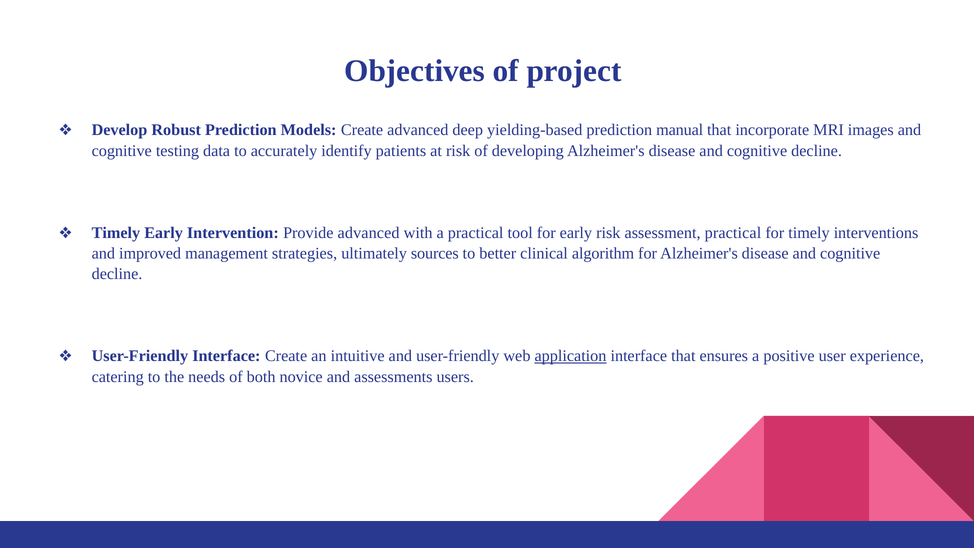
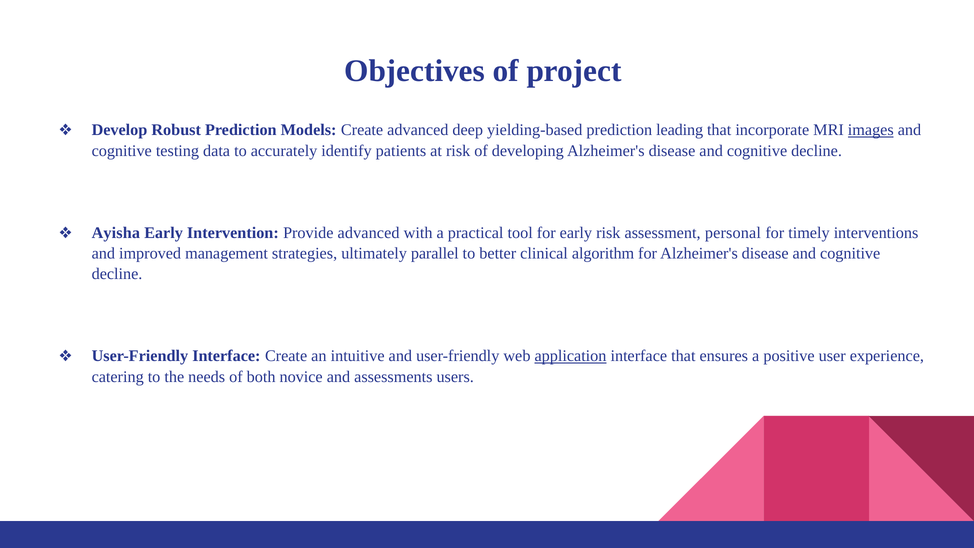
manual: manual -> leading (680, 130)
images underline: none -> present (871, 130)
Timely: Timely -> Ayisha (116, 233)
assessment practical: practical -> personal (733, 233)
sources: sources -> parallel (435, 253)
